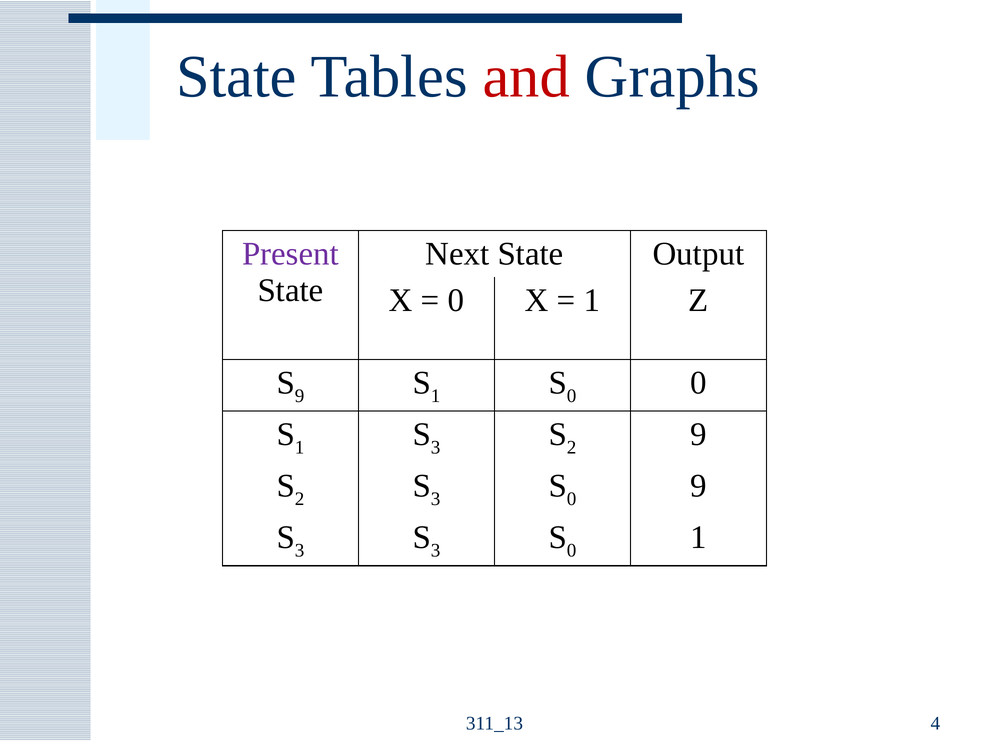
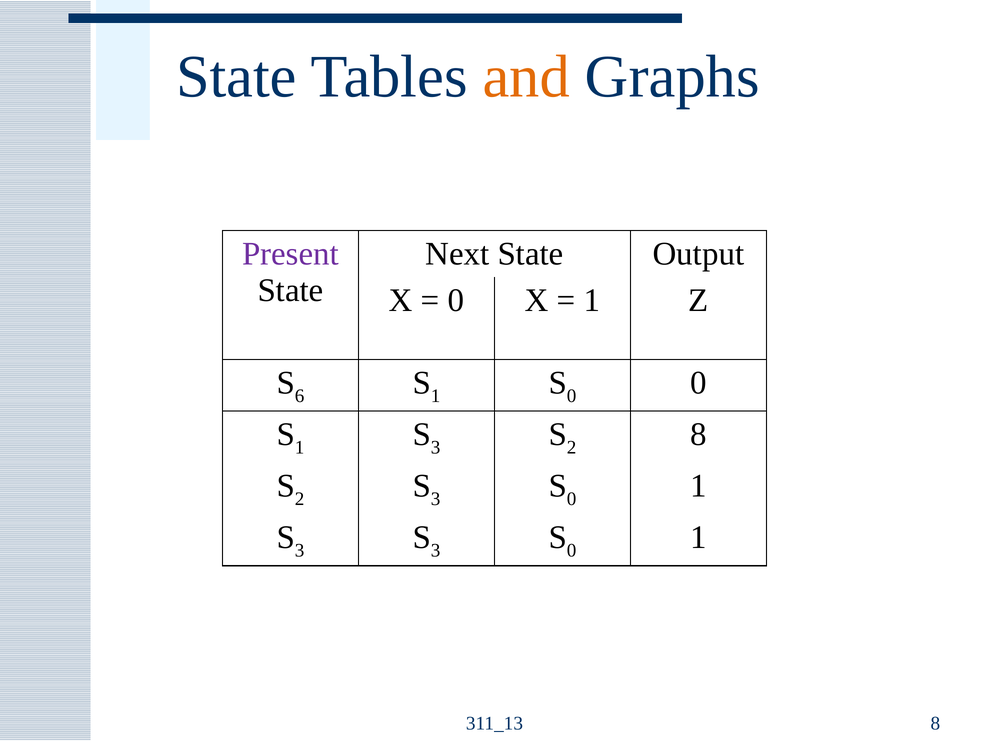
and colour: red -> orange (526, 77)
9: 9 -> 6 (300, 396)
2 9: 9 -> 8 (698, 435)
9: 9 -> 1 (698, 487)
311_13 4: 4 -> 8 (935, 724)
